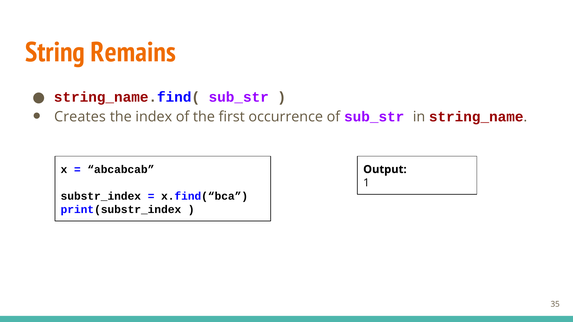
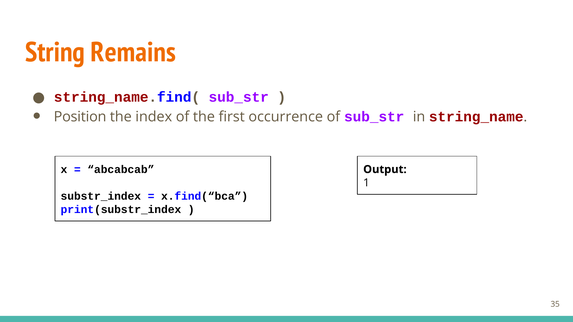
Creates: Creates -> Position (80, 117)
